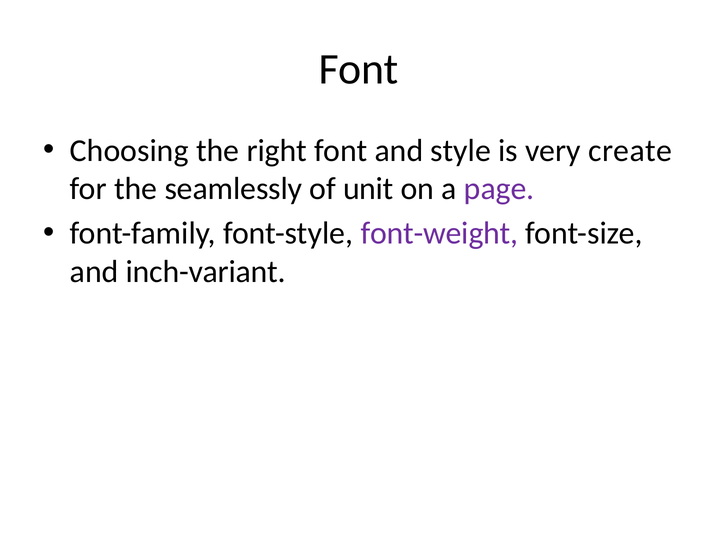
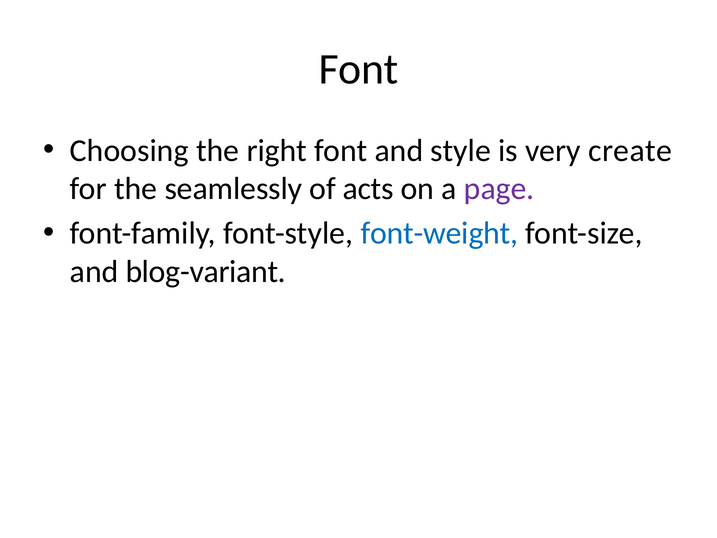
unit: unit -> acts (368, 189)
font-weight colour: purple -> blue (439, 233)
inch-variant: inch-variant -> blog-variant (206, 272)
